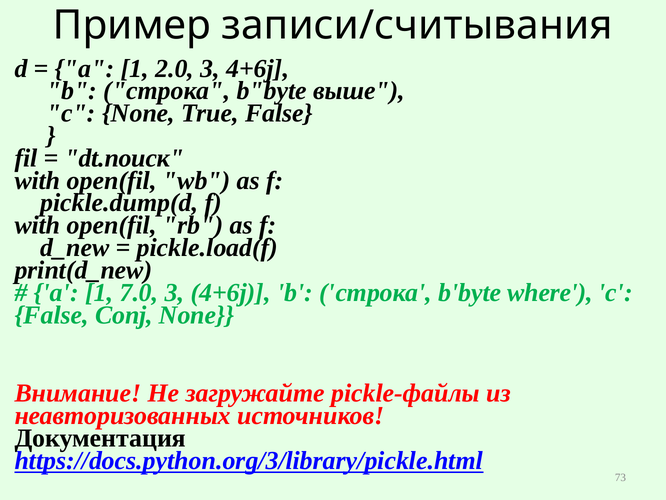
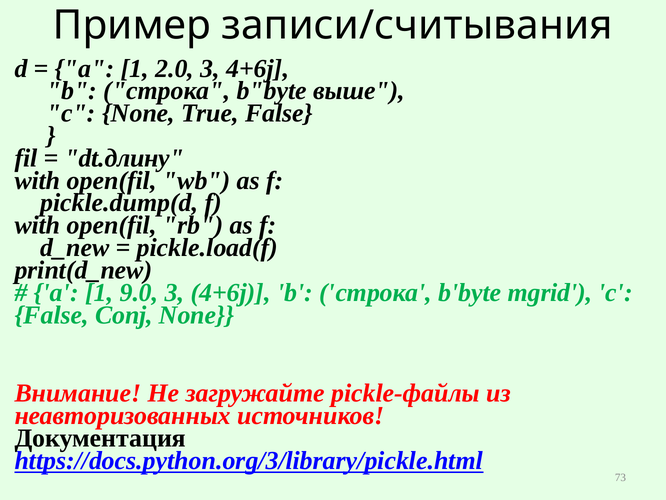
dt.поиск: dt.поиск -> dt.длину (124, 158)
7.0: 7.0 -> 9.0 (139, 292)
where: where -> mgrid (550, 292)
